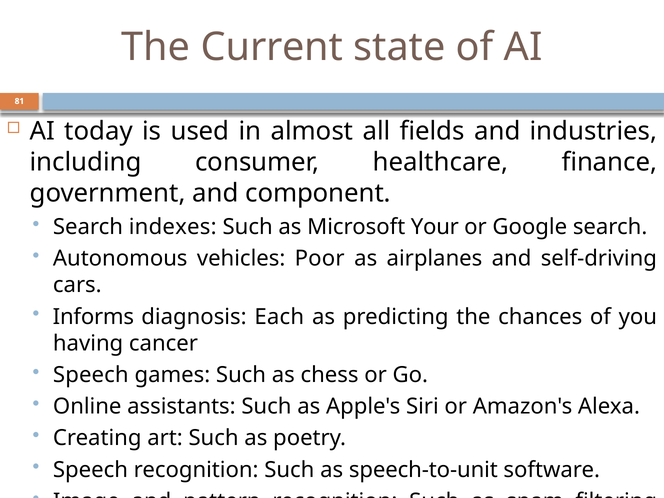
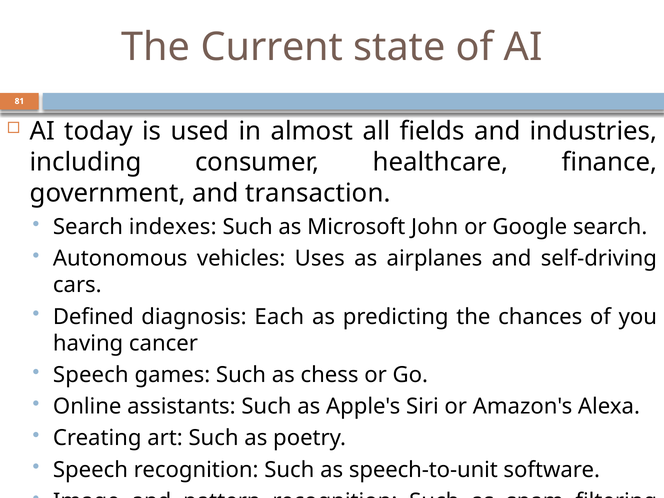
component: component -> transaction (318, 193)
Your: Your -> John (435, 227)
Poor: Poor -> Uses (320, 259)
Informs: Informs -> Defined (93, 317)
